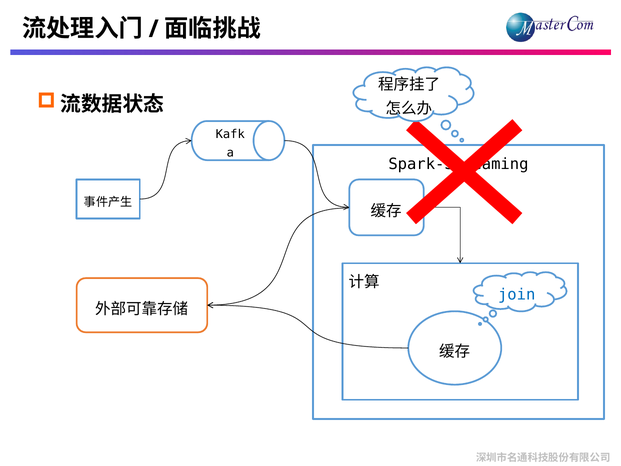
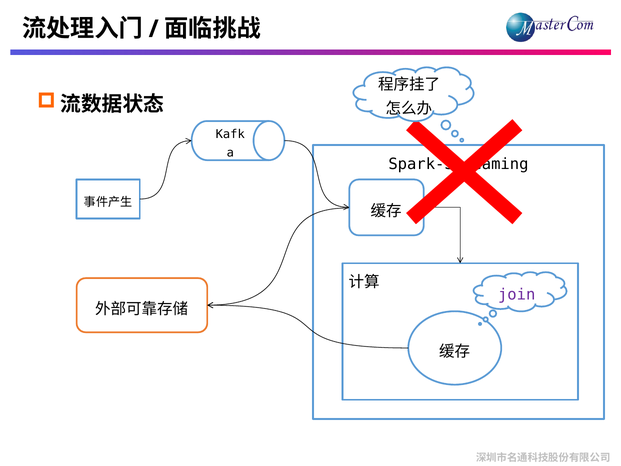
join colour: blue -> purple (517, 294)
